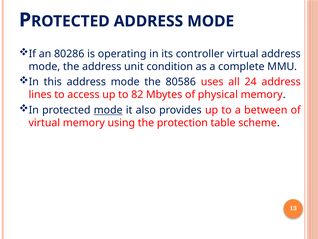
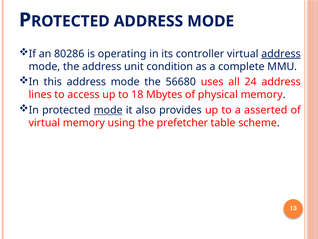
address underline: none -> present (281, 54)
80586: 80586 -> 56680 (181, 82)
82: 82 -> 18 (137, 95)
between: between -> asserted (266, 110)
protection: protection -> prefetcher (182, 123)
